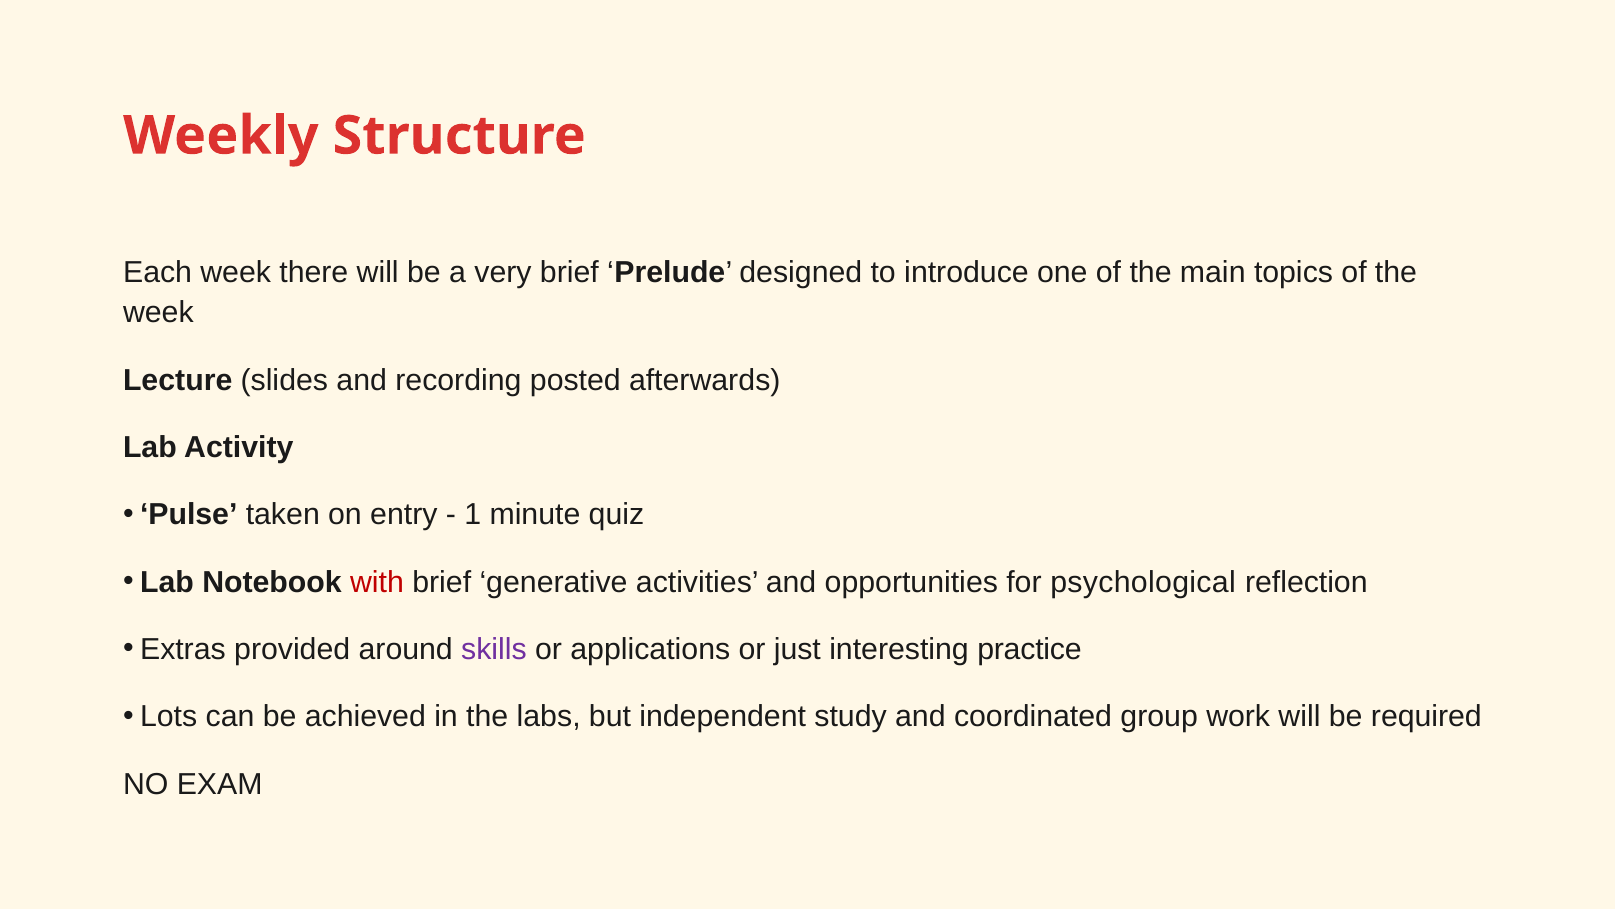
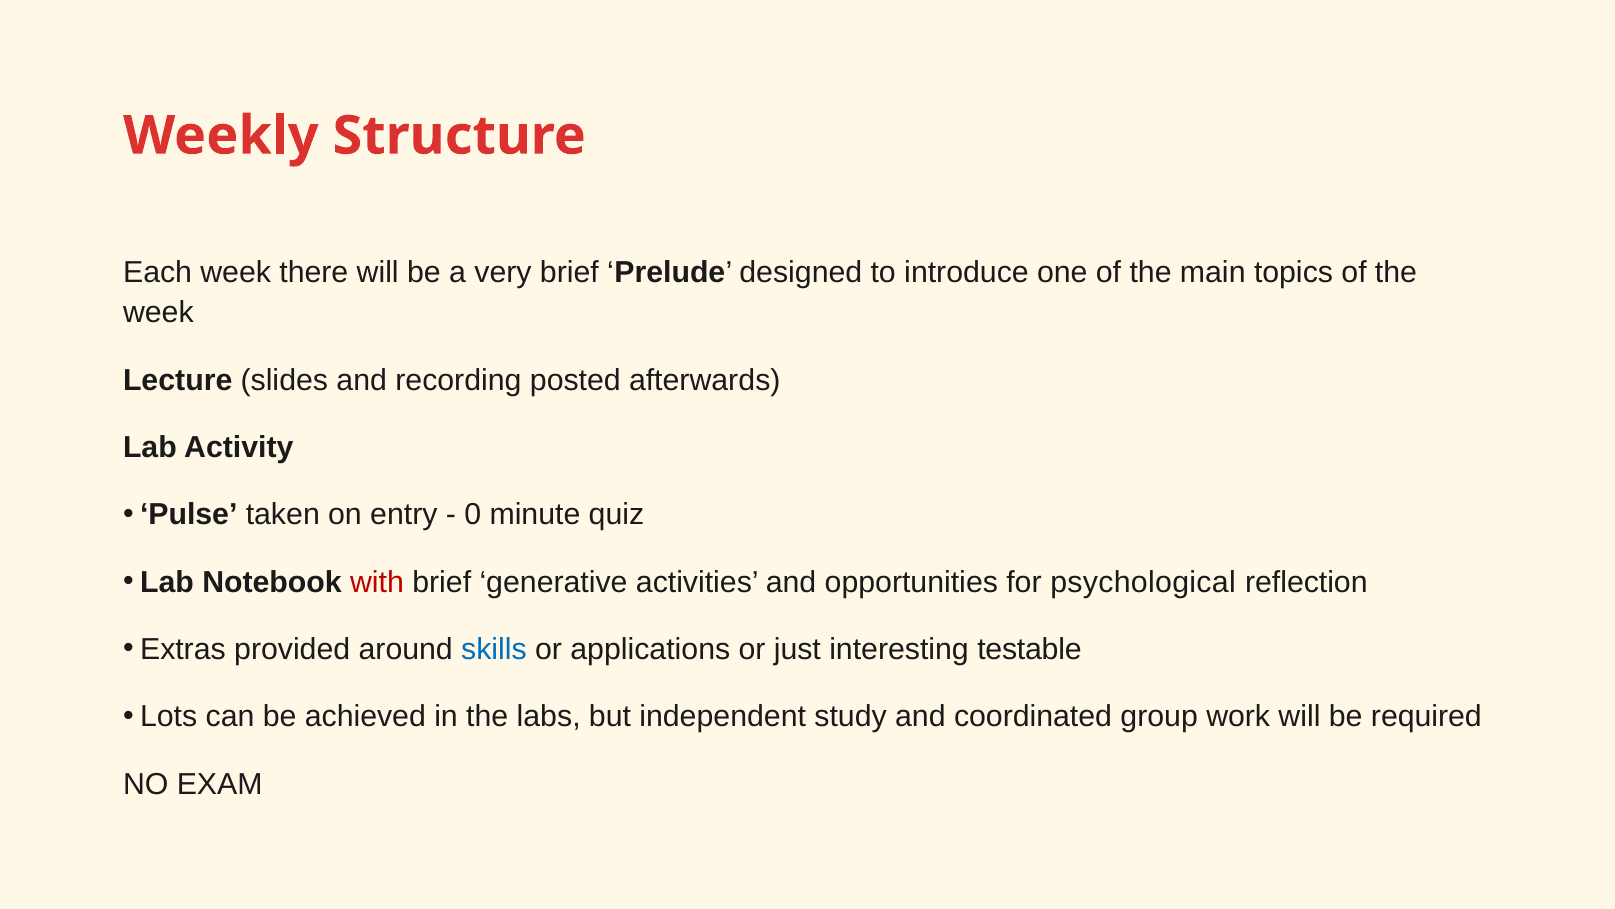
1: 1 -> 0 (473, 514)
skills colour: purple -> blue (494, 649)
practice: practice -> testable (1029, 649)
